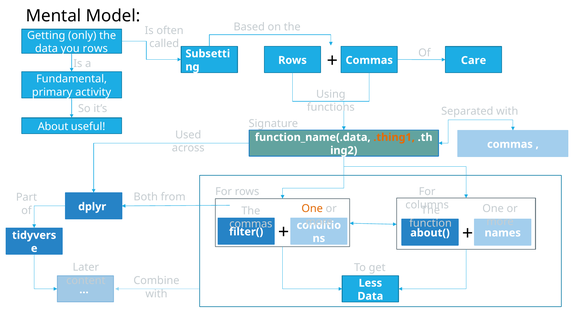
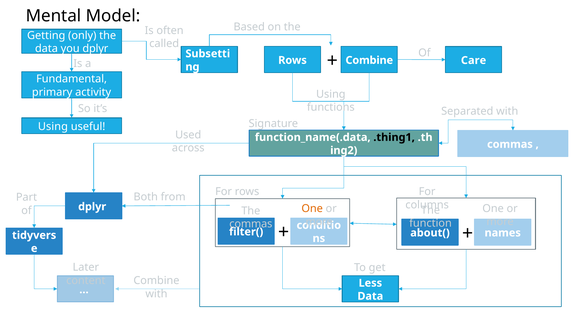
you rows: rows -> dplyr (95, 48)
Commas: Commas -> Combine (369, 60)
About: About -> Using (53, 126)
.thing1 colour: orange -> black (394, 137)
